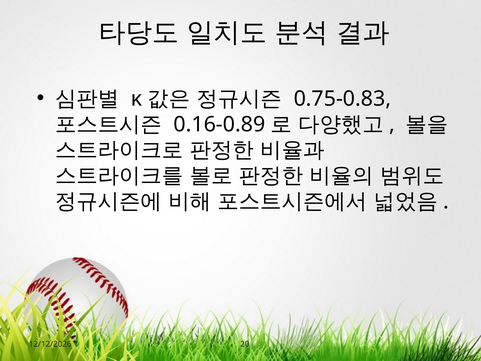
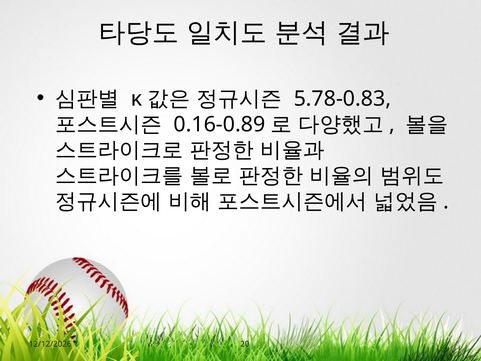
0.75-0.83: 0.75-0.83 -> 5.78-0.83 (342, 99)
